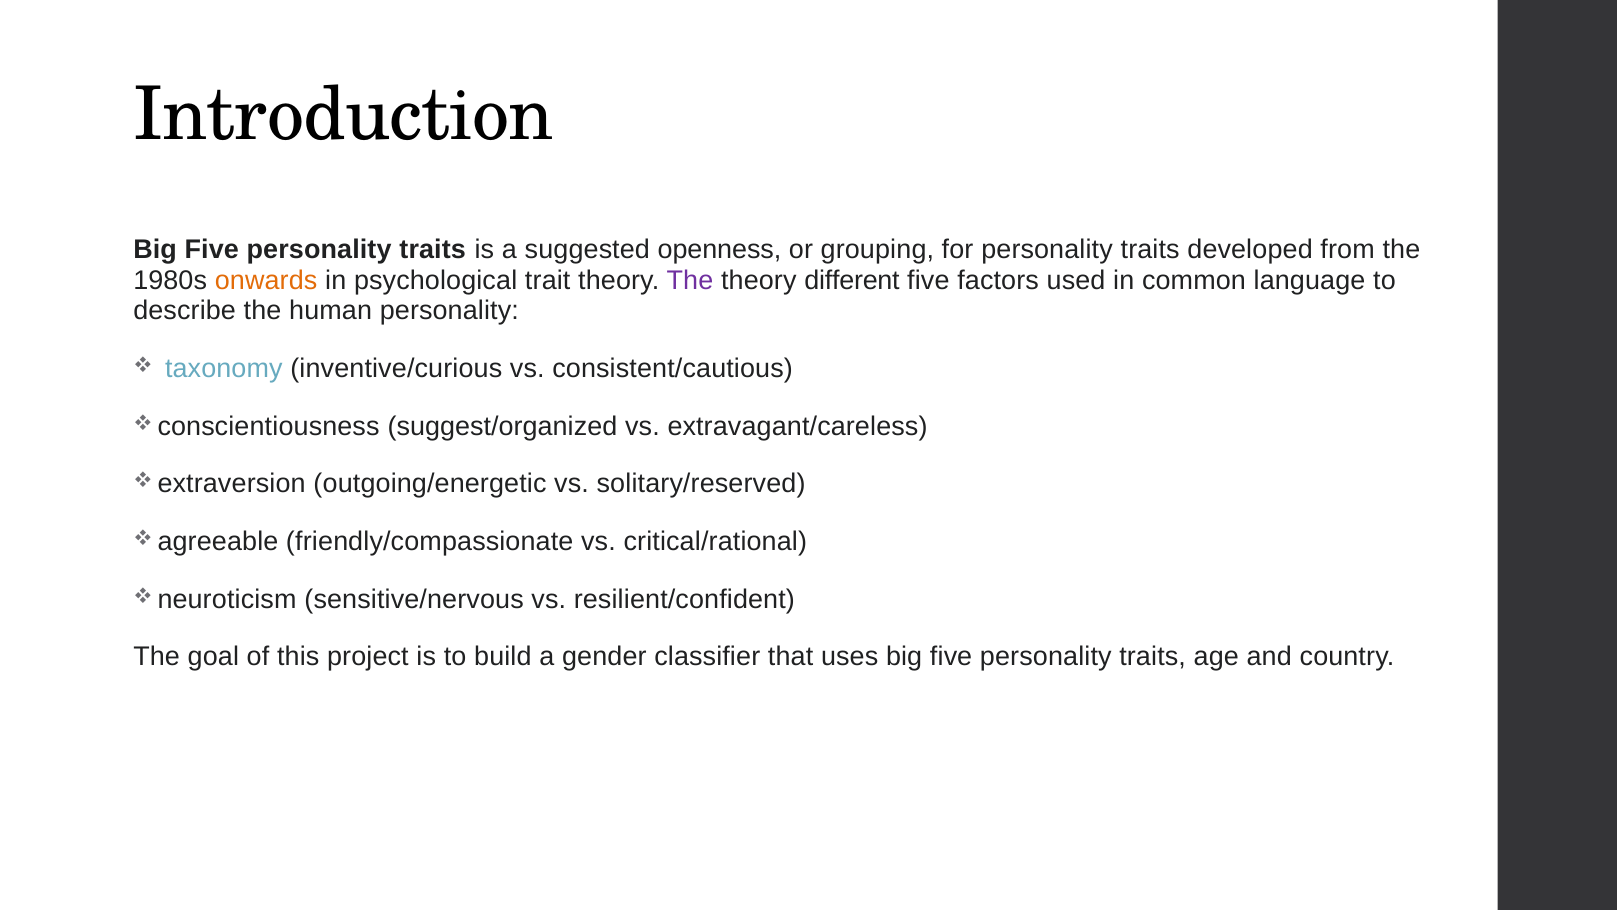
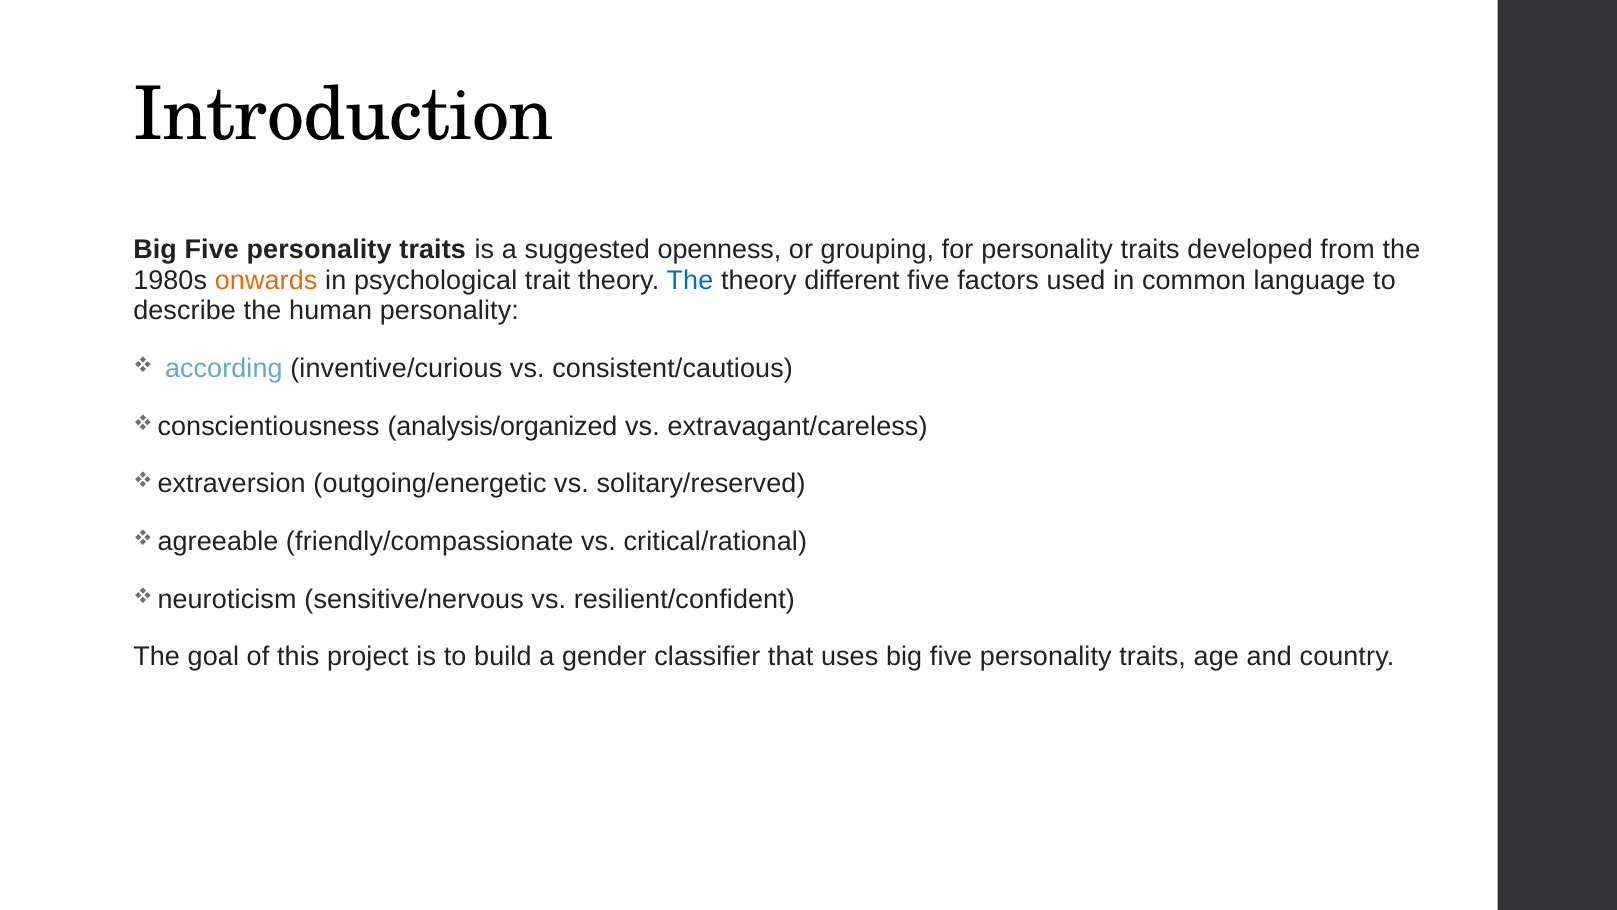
The colour: purple -> blue (690, 280)
taxonomy: taxonomy -> according (224, 368)
suggest/organized: suggest/organized -> analysis/organized (502, 426)
